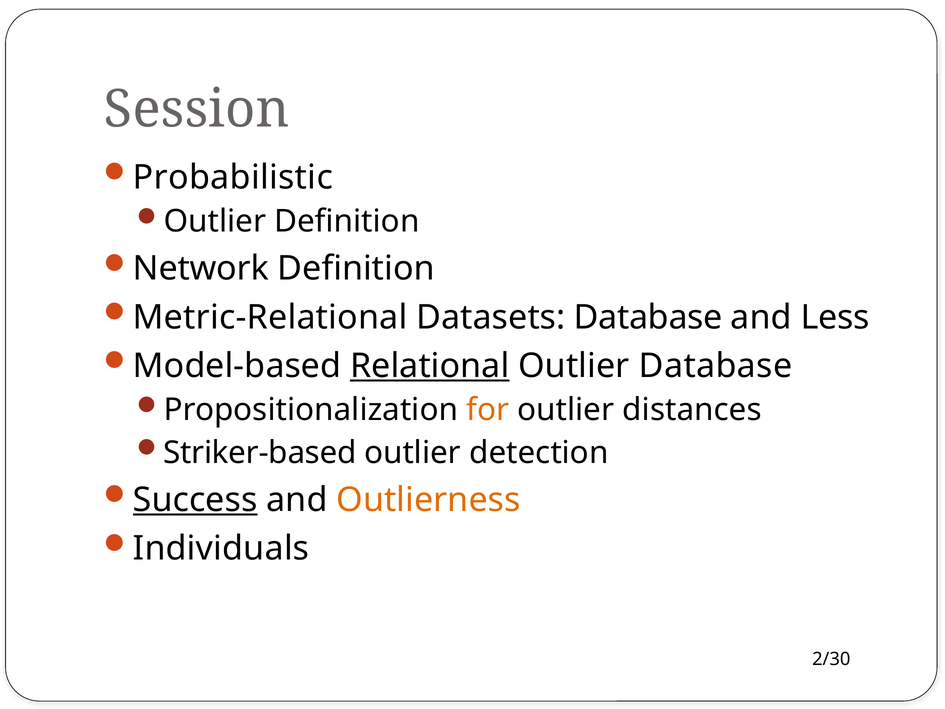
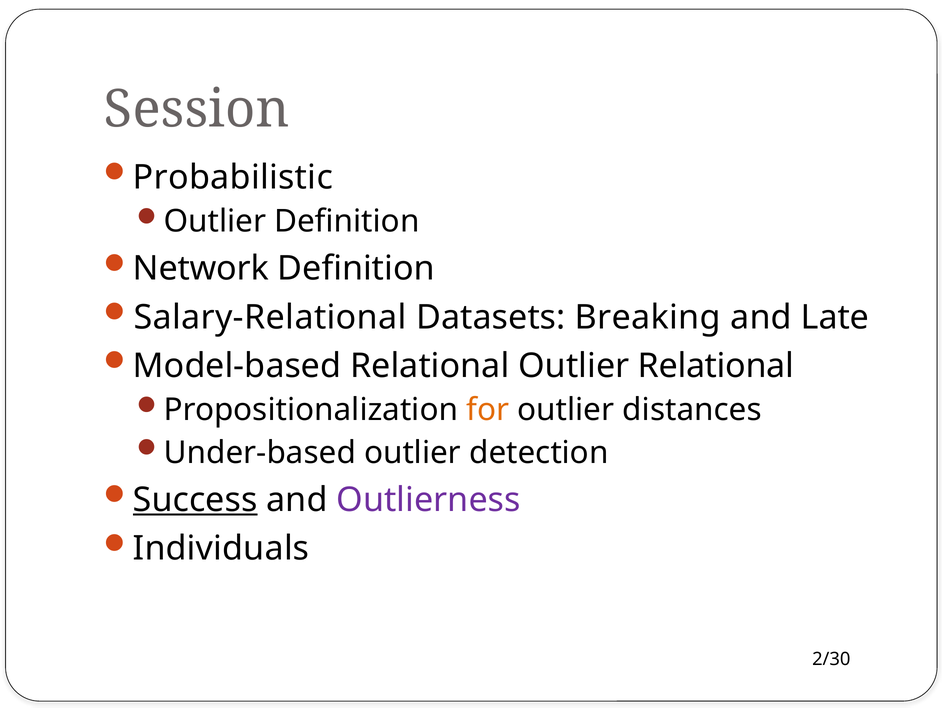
Metric-Relational: Metric-Relational -> Salary-Relational (270, 317)
Datasets Database: Database -> Breaking (648, 317)
Less: Less -> Late (835, 317)
Relational underline: present -> none (430, 366)
Outlier Database: Database -> Relational (716, 366)
Striker-based: Striker-based -> Under-based (260, 453)
Outlierness colour: orange -> purple (428, 500)
